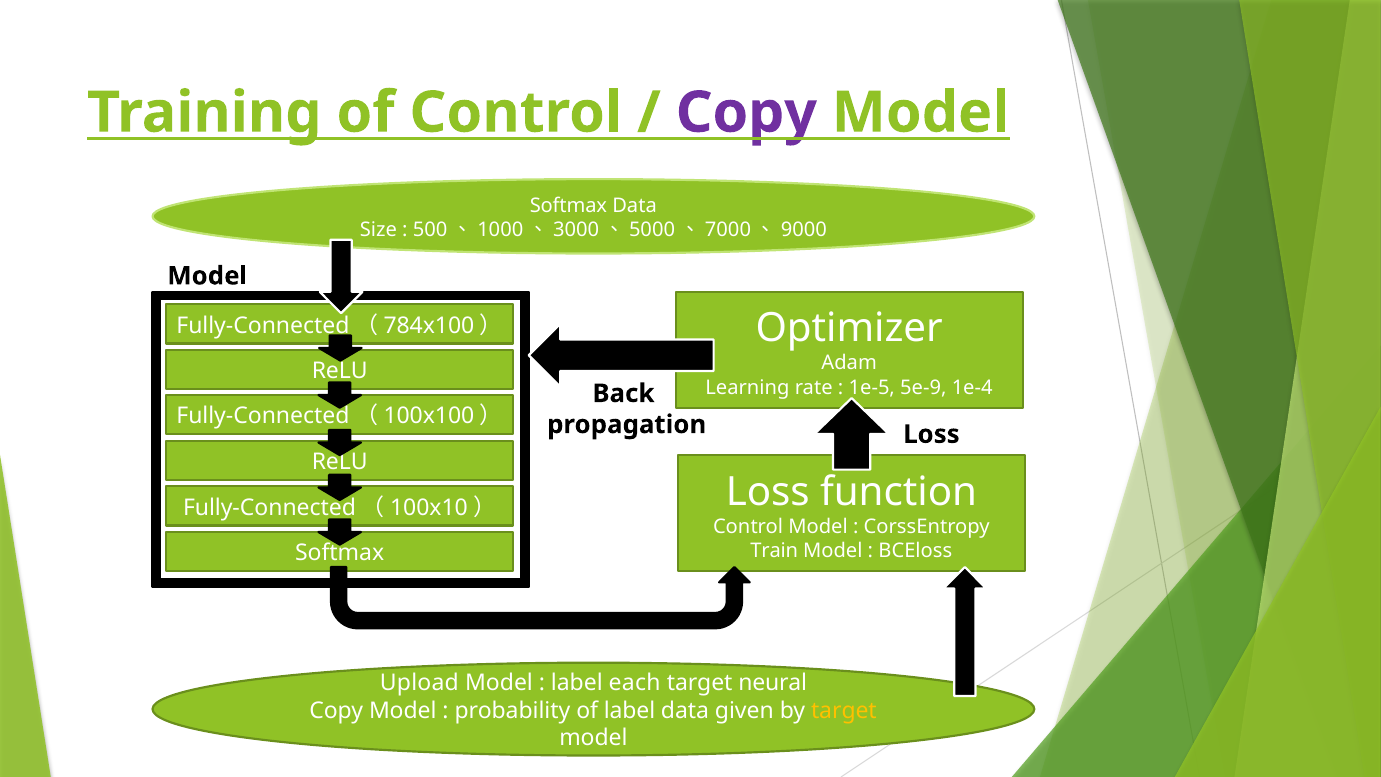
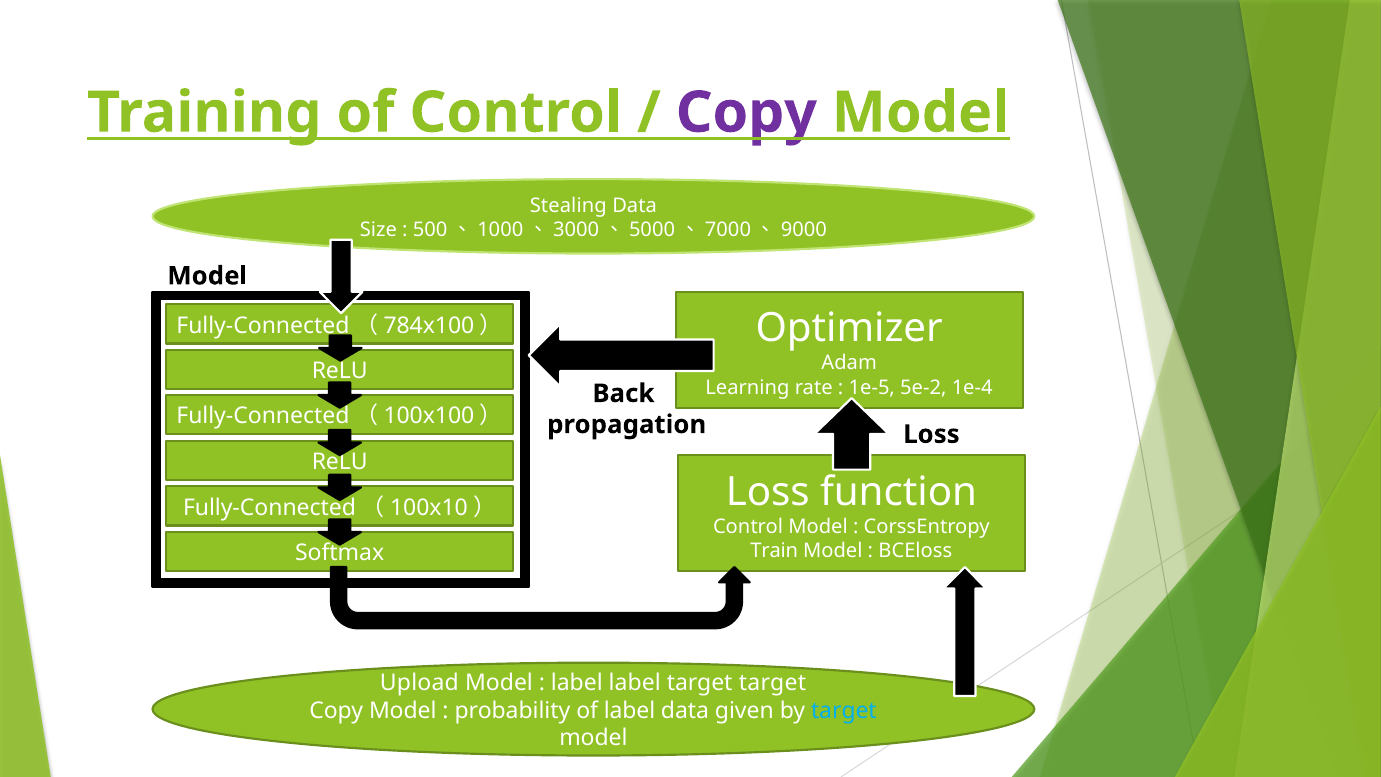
Softmax: Softmax -> Stealing (568, 206)
5e-9: 5e-9 -> 5e-2 (923, 387)
label each: each -> label (635, 683)
target neural: neural -> target (772, 683)
target colour: yellow -> light blue (844, 710)
